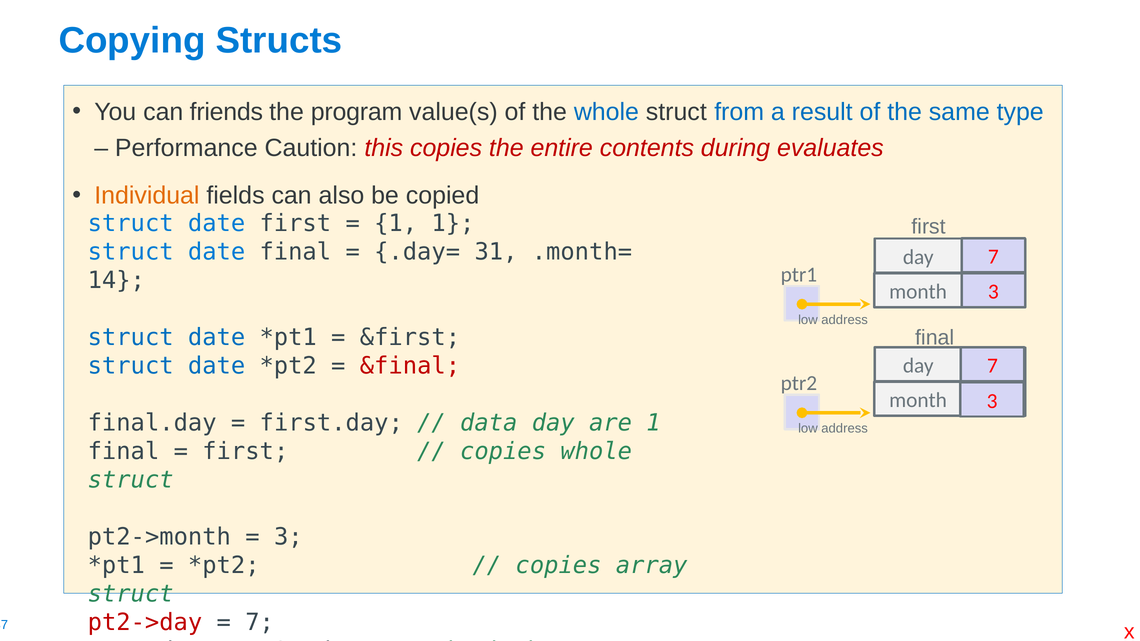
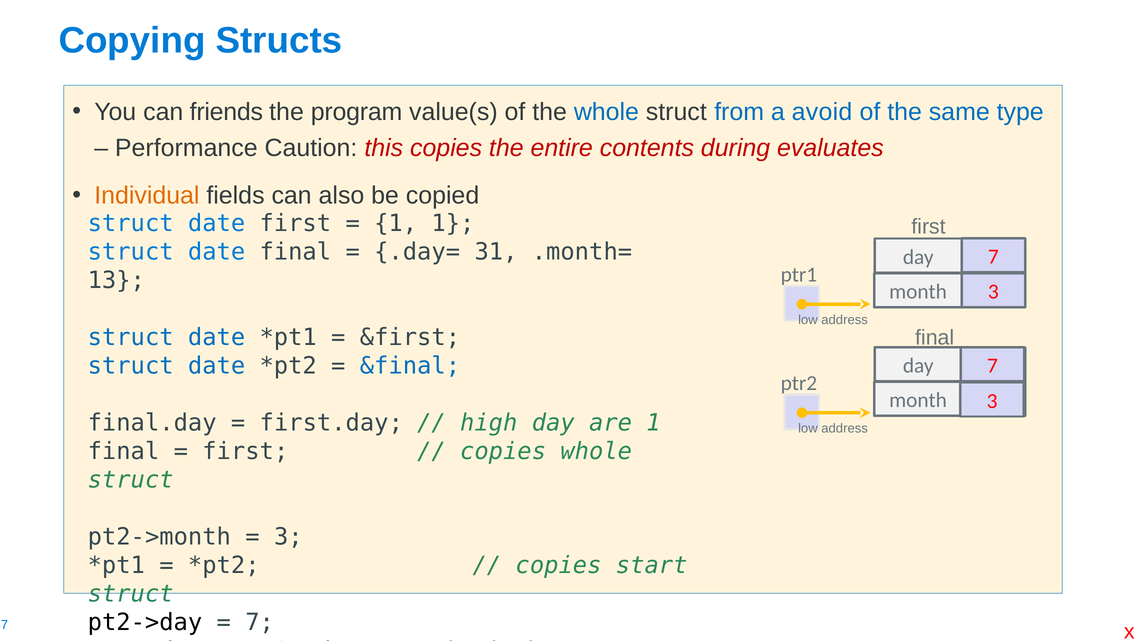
result: result -> avoid (822, 112)
14: 14 -> 13 (116, 281)
&final colour: red -> blue (410, 366)
data: data -> high (489, 423)
array: array -> start (652, 566)
pt2->day colour: red -> black (145, 623)
